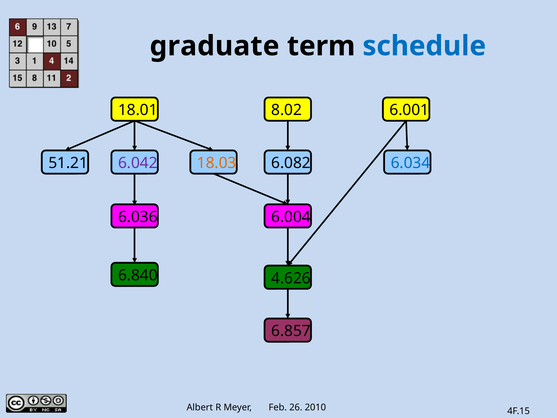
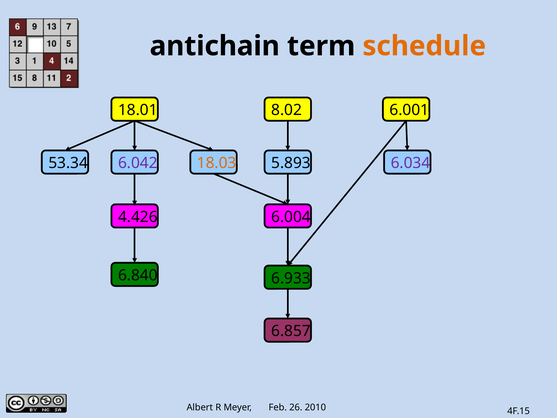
graduate: graduate -> antichain (215, 46)
schedule colour: blue -> orange (424, 46)
51.21: 51.21 -> 53.34 (68, 163)
6.082: 6.082 -> 5.893 (291, 163)
6.034 colour: blue -> purple (410, 163)
6.036: 6.036 -> 4.426 (138, 217)
4.626: 4.626 -> 6.933 (291, 278)
